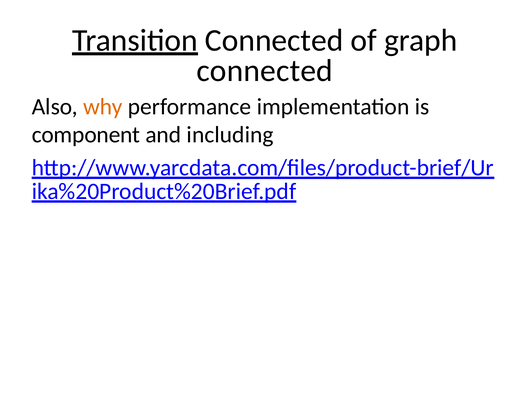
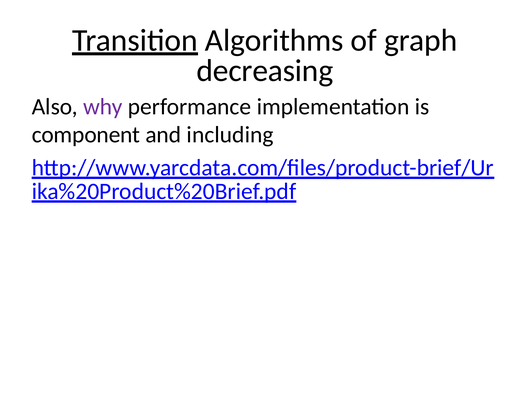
Connected: Connected -> Algorithms (274, 40)
connected: connected -> decreasing (265, 71)
why colour: orange -> purple (103, 107)
